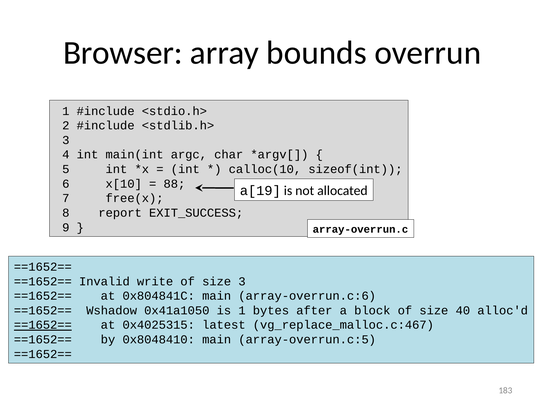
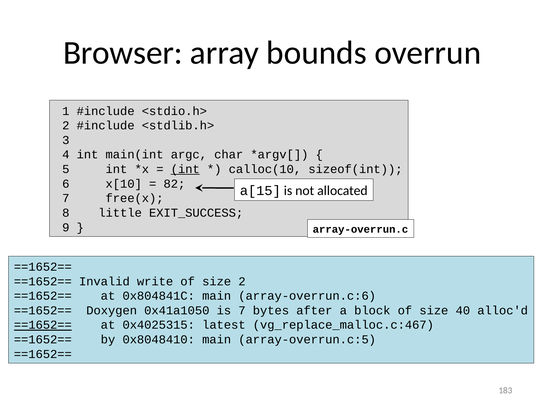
int underline: none -> present (185, 169)
88: 88 -> 82 (174, 184)
a[19: a[19 -> a[15 (260, 190)
report: report -> little (120, 213)
size 3: 3 -> 2 (242, 281)
Wshadow: Wshadow -> Doxygen (112, 310)
is 1: 1 -> 7 (242, 310)
